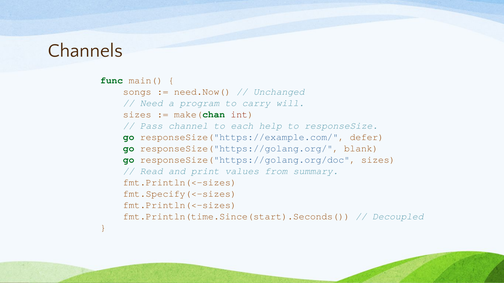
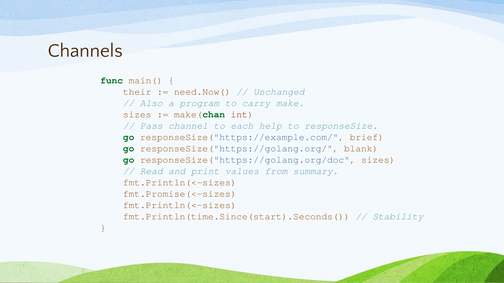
songs: songs -> their (137, 92)
Need: Need -> Also (151, 103)
will: will -> make (290, 103)
defer: defer -> brief (367, 137)
fmt.Specify(<-sizes: fmt.Specify(<-sizes -> fmt.Promise(<-sizes (180, 194)
Decoupled: Decoupled -> Stability (398, 217)
